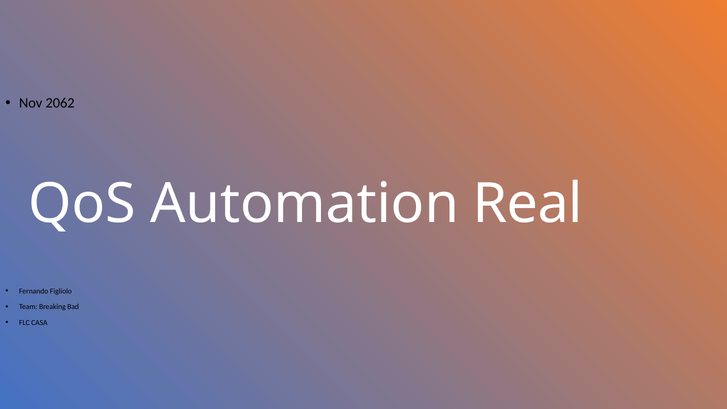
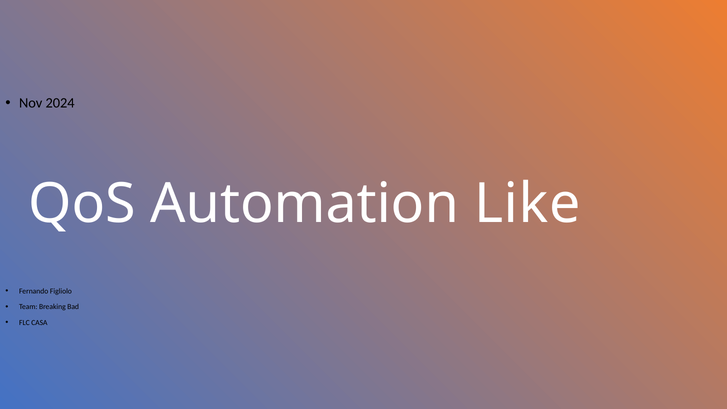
2062: 2062 -> 2024 (60, 103)
Real: Real -> Like (527, 204)
